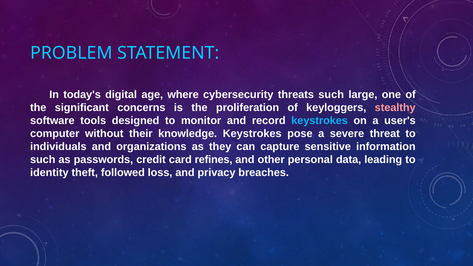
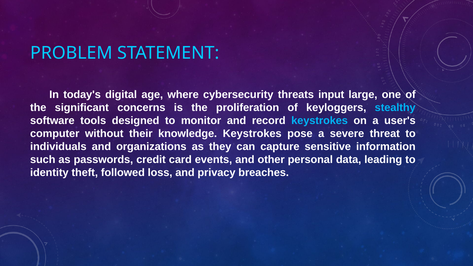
threats such: such -> input (331, 95)
stealthy colour: pink -> light blue (395, 108)
refines: refines -> events (214, 160)
